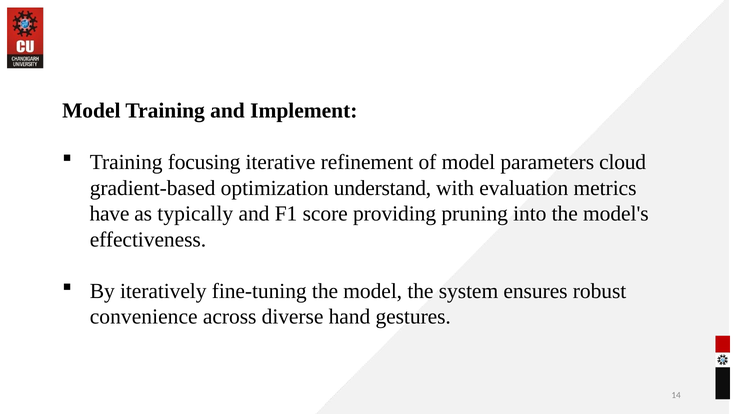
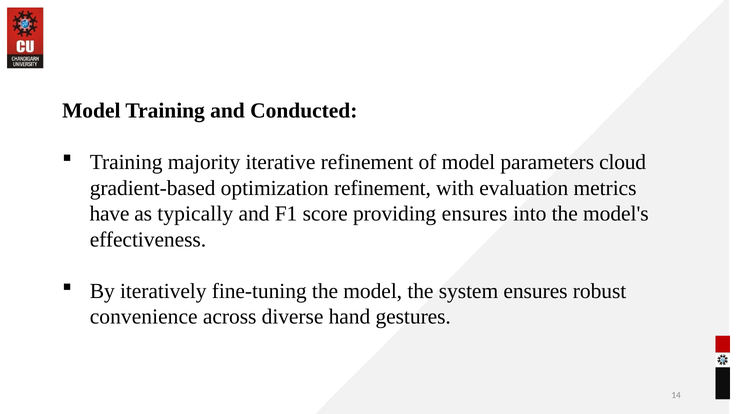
Implement: Implement -> Conducted (304, 111)
focusing: focusing -> majority (204, 162)
optimization understand: understand -> refinement (382, 188)
providing pruning: pruning -> ensures (475, 214)
